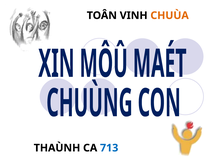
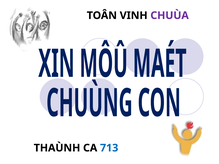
CHUÙA colour: orange -> purple (170, 16)
